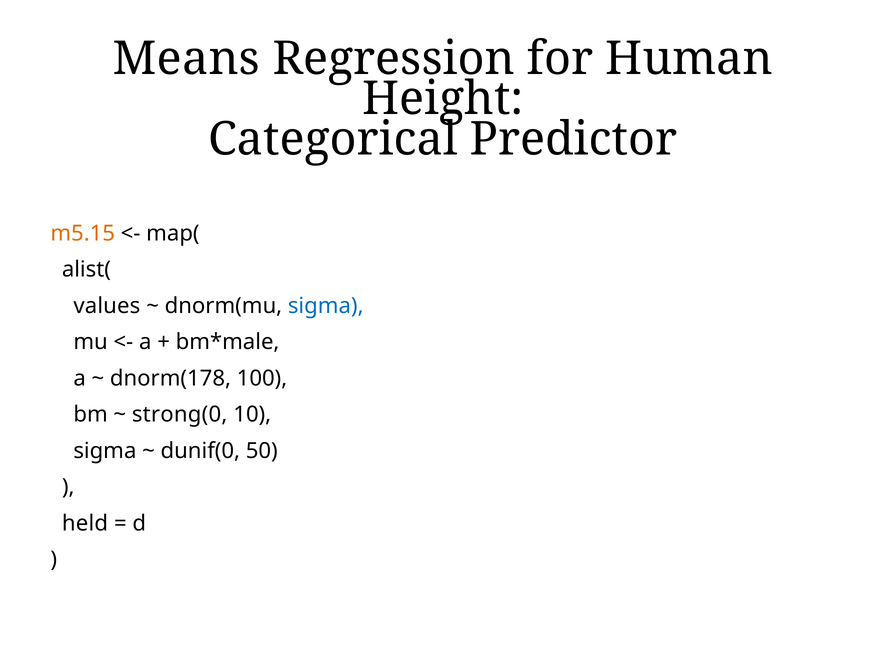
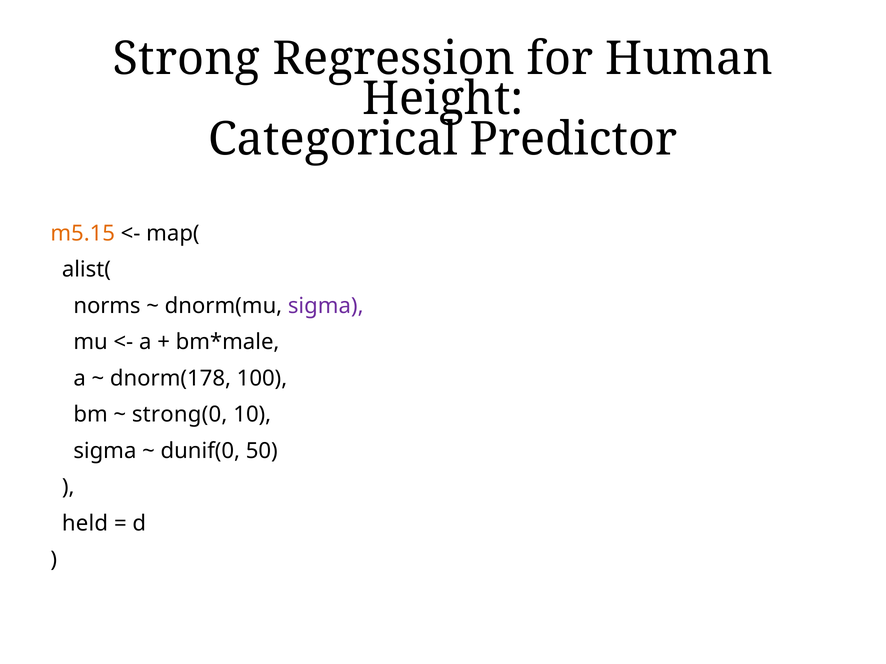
Means: Means -> Strong (186, 59)
values: values -> norms (107, 306)
sigma colour: blue -> purple (326, 306)
